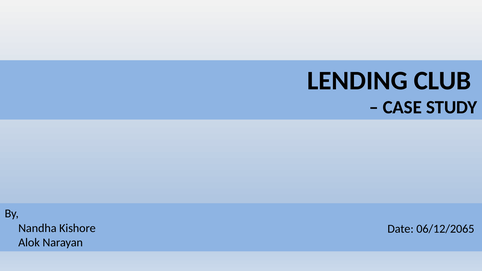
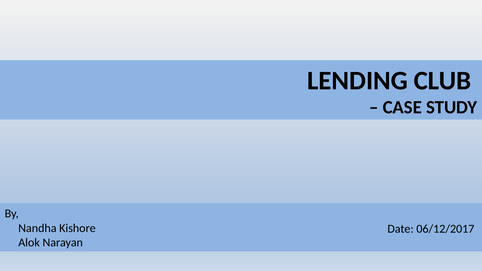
06/12/2065: 06/12/2065 -> 06/12/2017 (445, 229)
